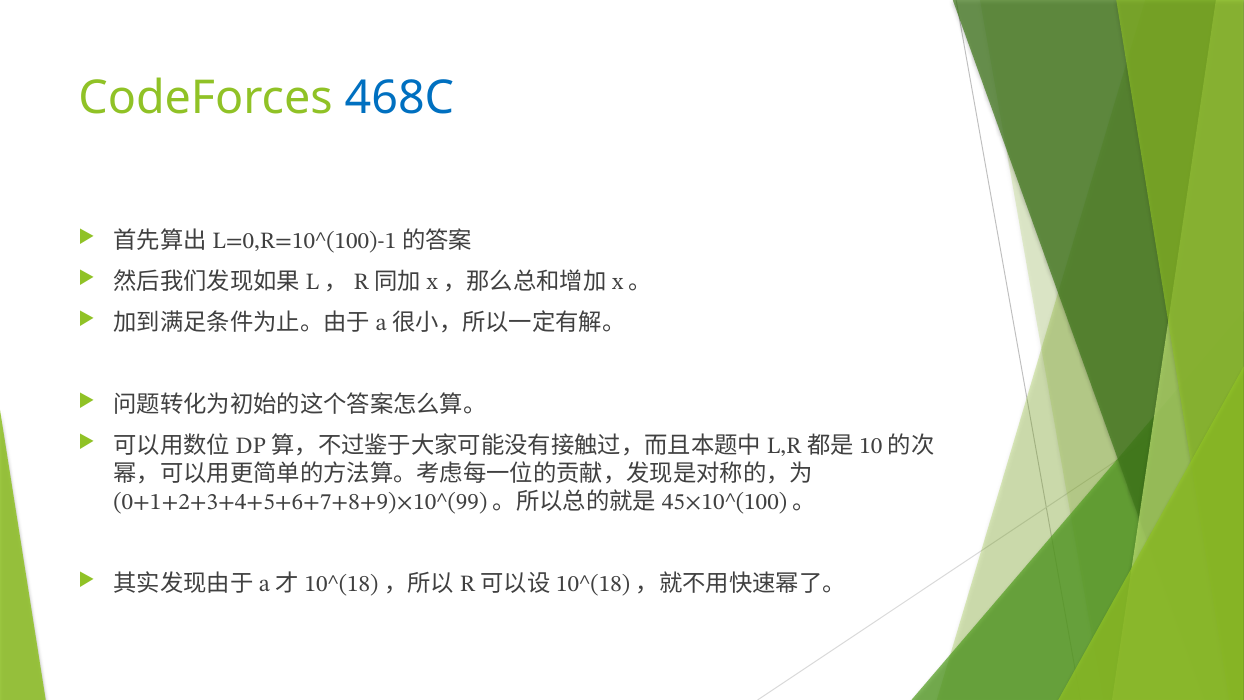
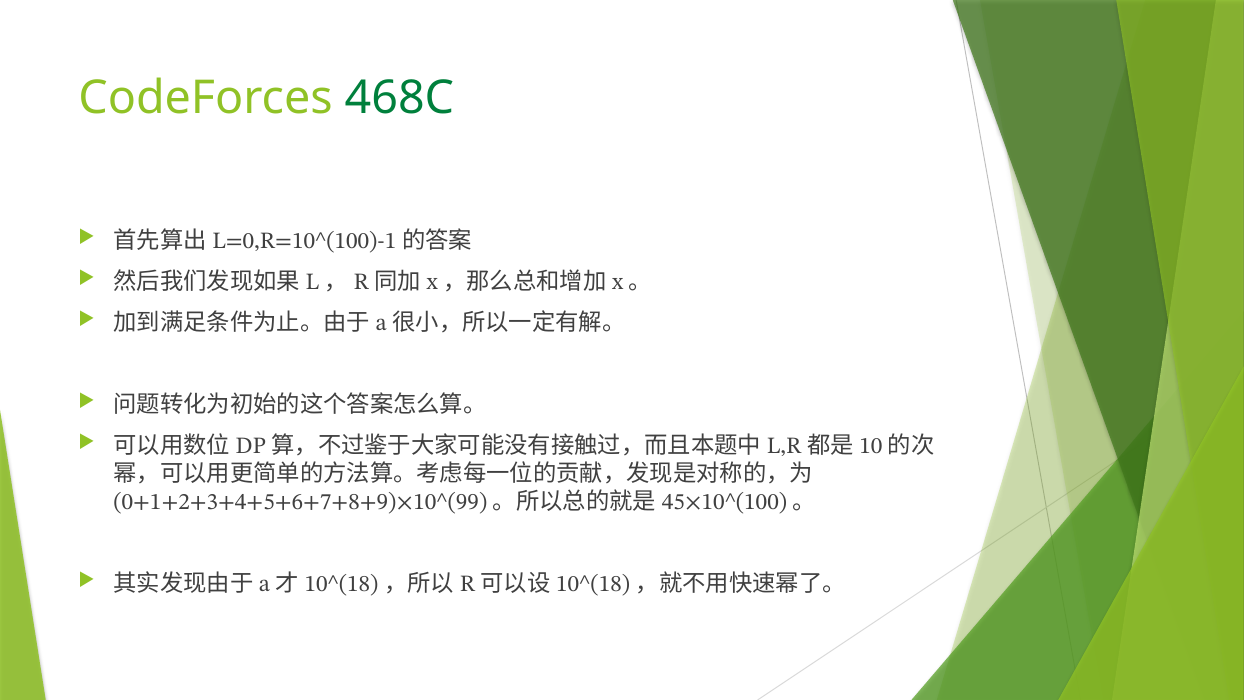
468C colour: blue -> green (399, 98)
